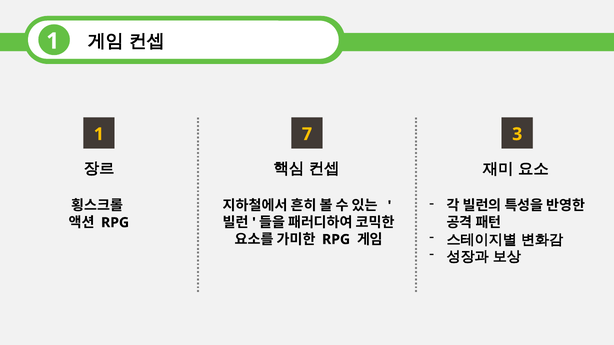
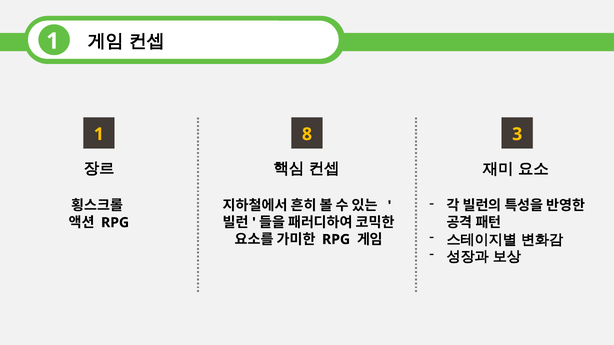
7: 7 -> 8 (307, 134)
